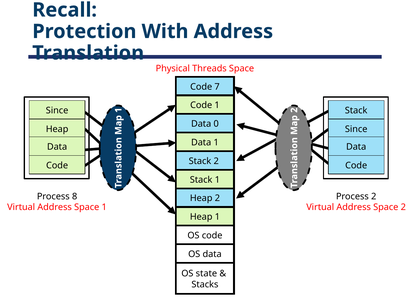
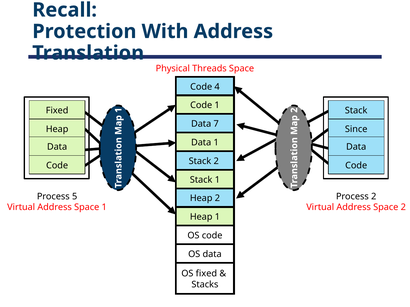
7: 7 -> 4 (217, 87)
Since: Since -> Fixed (57, 111)
0: 0 -> 7 (216, 124)
8: 8 -> 5 (75, 197)
OS state: state -> fixed (206, 274)
